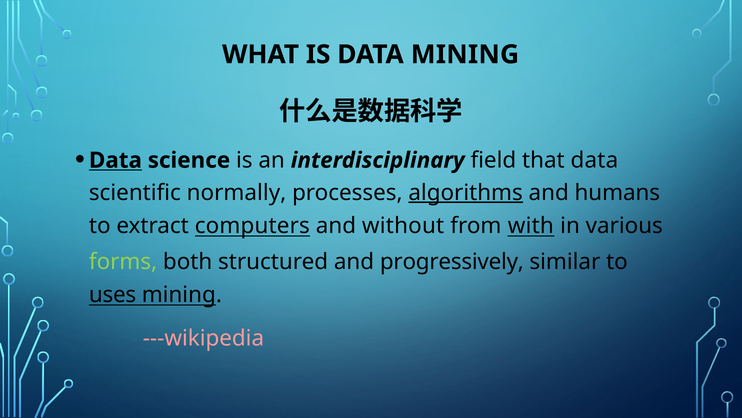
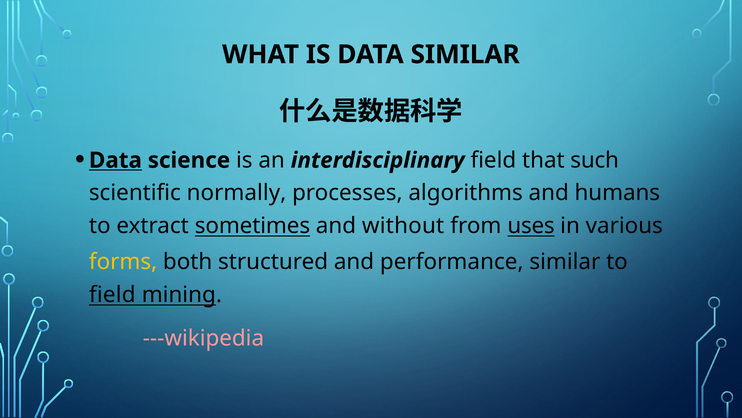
DATA MINING: MINING -> SIMILAR (465, 54)
that data: data -> such (595, 160)
algorithms underline: present -> none (466, 192)
computers: computers -> sometimes (252, 225)
with: with -> uses (531, 225)
forms colour: light green -> yellow (123, 261)
progressively: progressively -> performance (452, 261)
uses: uses -> field (112, 294)
